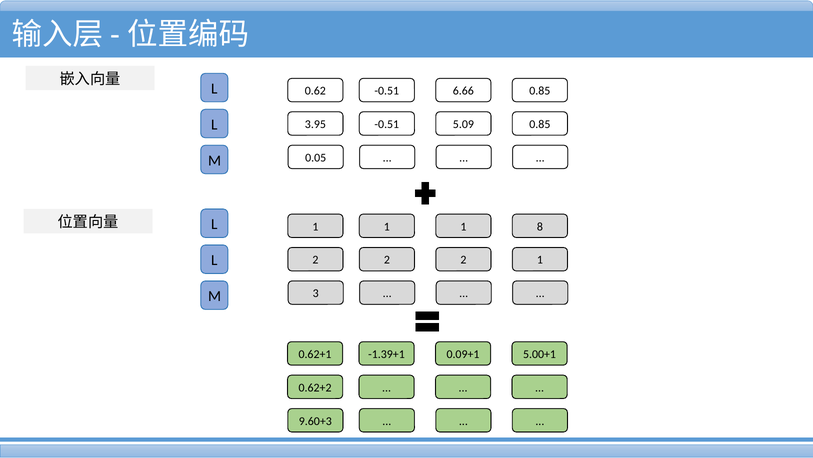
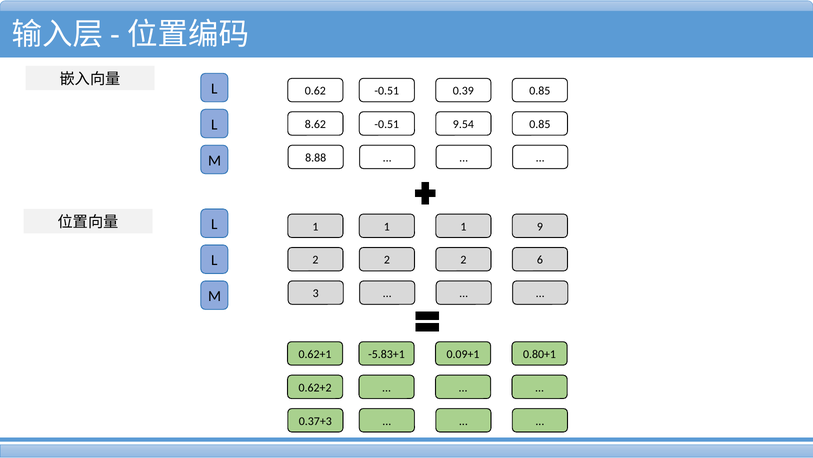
6.66: 6.66 -> 0.39 (463, 91)
3.95: 3.95 -> 8.62 (315, 124)
5.09: 5.09 -> 9.54 (463, 124)
0.05: 0.05 -> 8.88 (316, 158)
8: 8 -> 9 (540, 226)
2 1: 1 -> 6 (540, 260)
-1.39+1: -1.39+1 -> -5.83+1 (387, 354)
5.00+1: 5.00+1 -> 0.80+1 (539, 354)
9.60+3: 9.60+3 -> 0.37+3 (315, 420)
